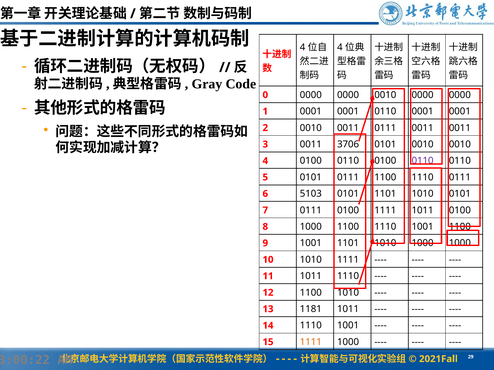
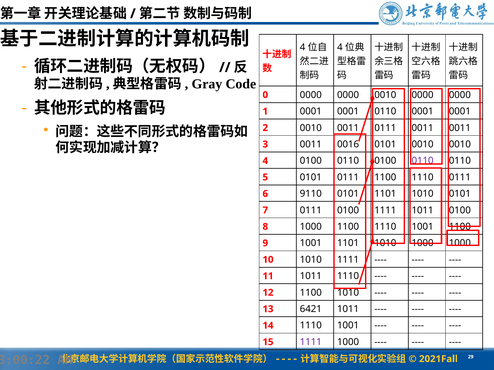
3706: 3706 -> 0016 (348, 145)
5103: 5103 -> 9110 (311, 194)
1181: 1181 -> 6421 (311, 309)
1111 colour: orange -> purple (311, 342)
